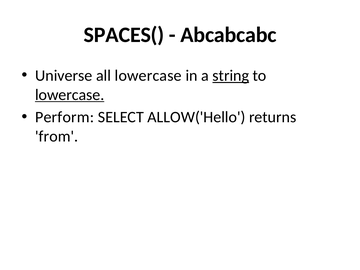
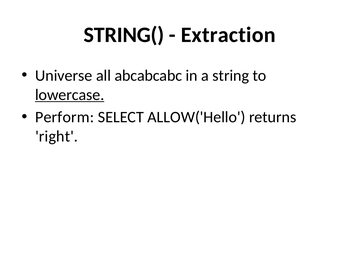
SPACES(: SPACES( -> STRING( (124, 35)
Abcabcabc: Abcabcabc -> Extraction (228, 35)
all lowercase: lowercase -> abcabcabc (148, 76)
string underline: present -> none (231, 76)
from: from -> right (57, 136)
